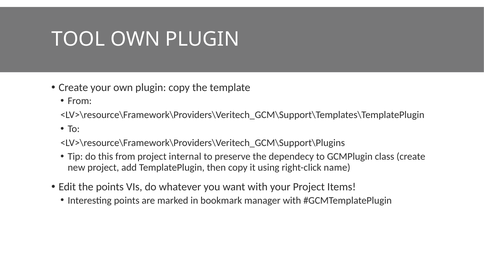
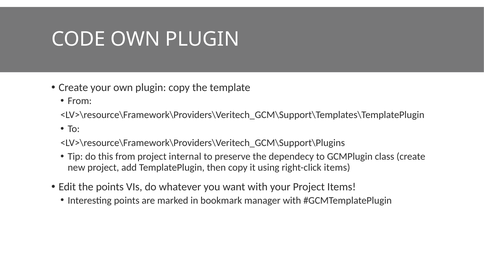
TOOL: TOOL -> CODE (78, 39)
right-click name: name -> items (337, 168)
